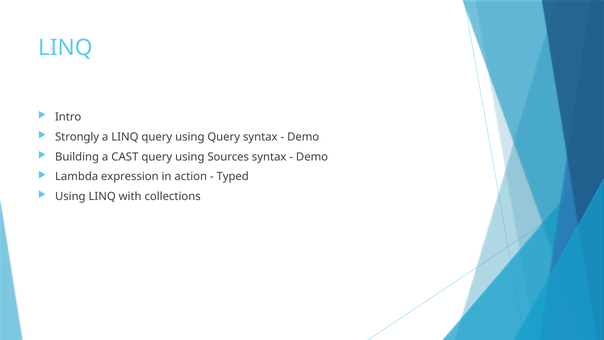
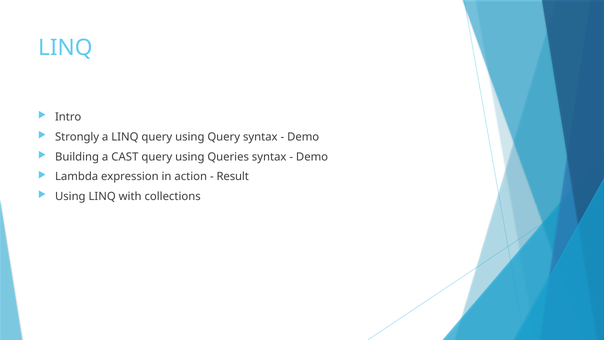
Sources: Sources -> Queries (228, 157)
Typed: Typed -> Result (233, 177)
